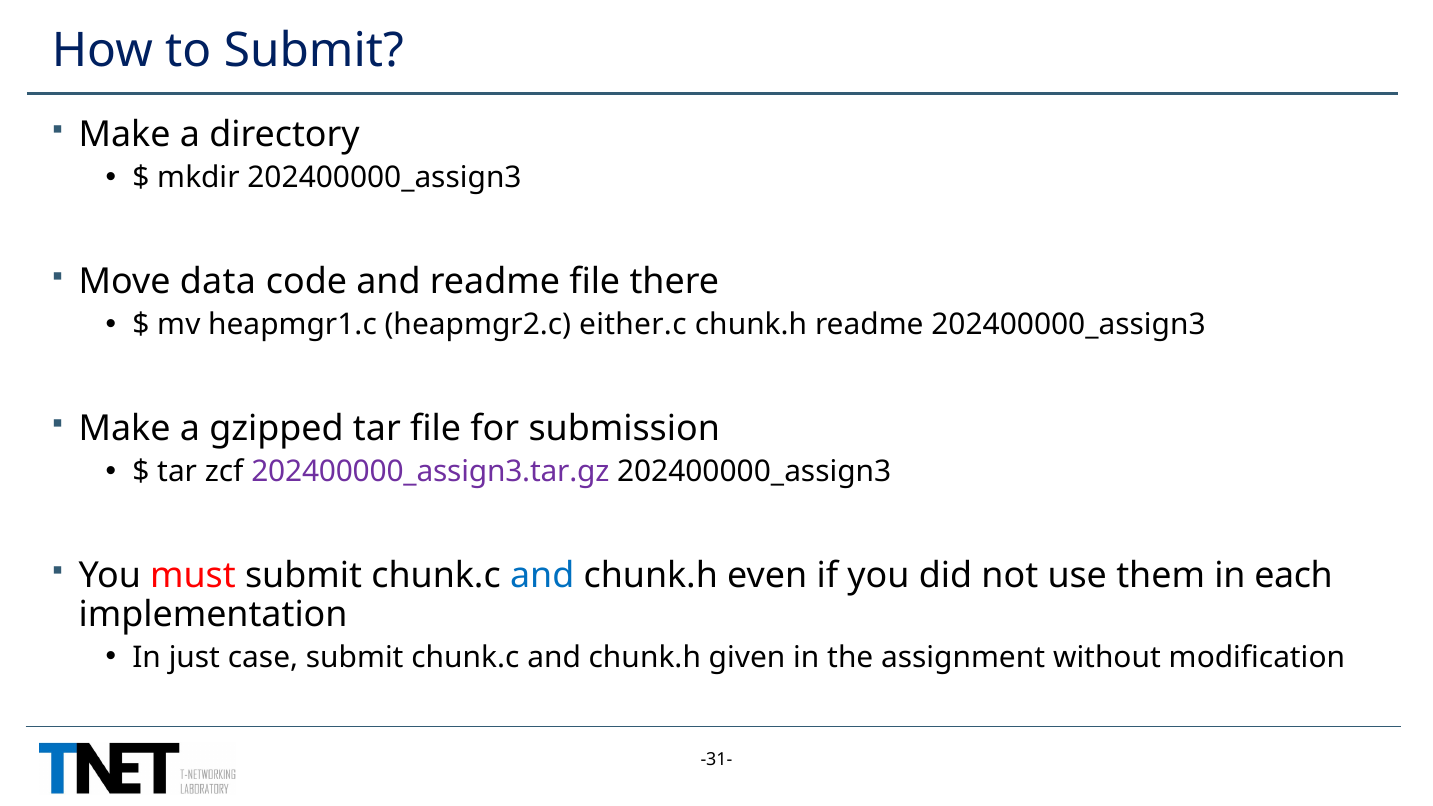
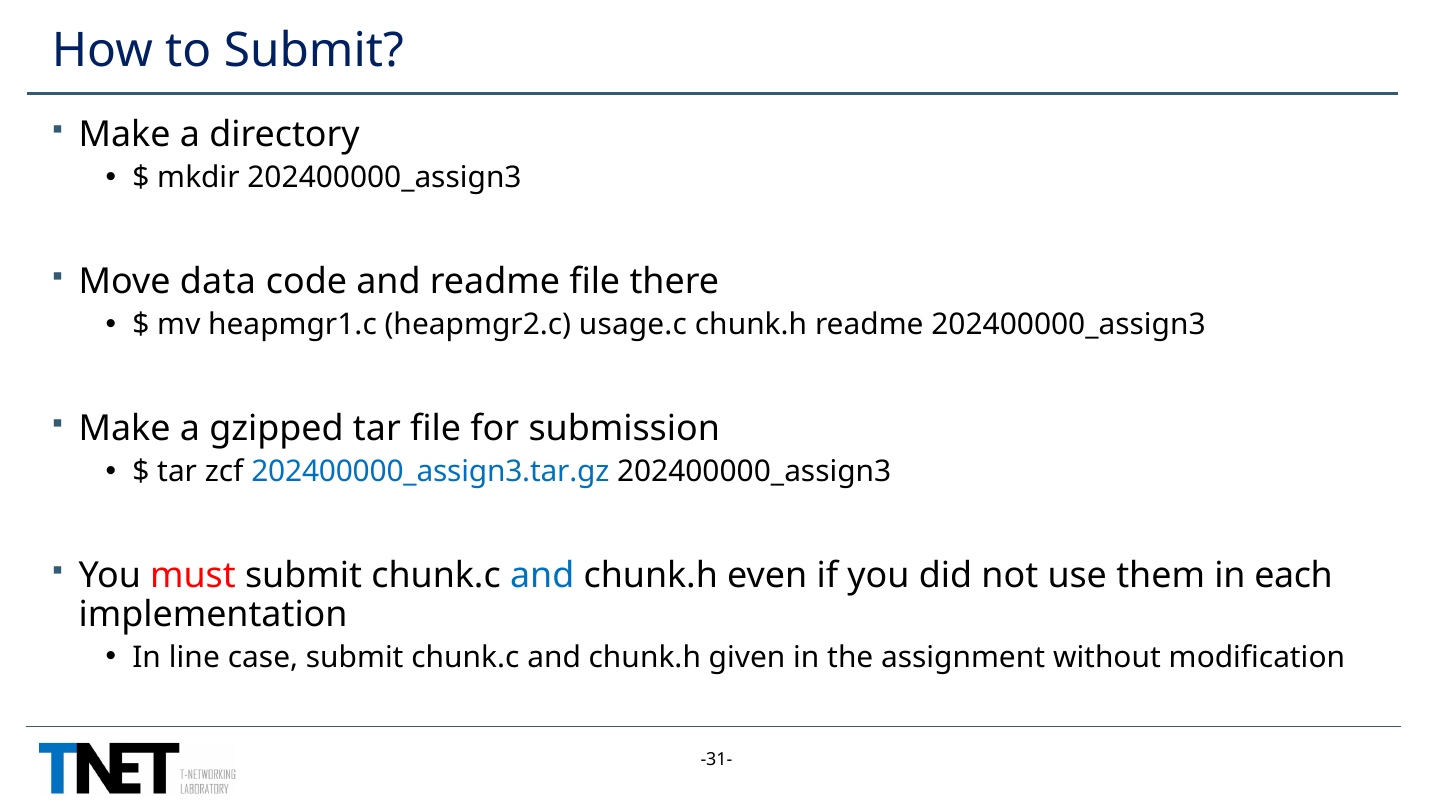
either.c: either.c -> usage.c (633, 325)
202400000_assign3.tar.gz colour: purple -> blue (430, 472)
just: just -> line (194, 657)
